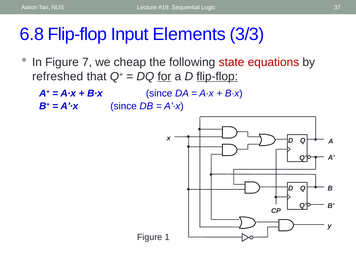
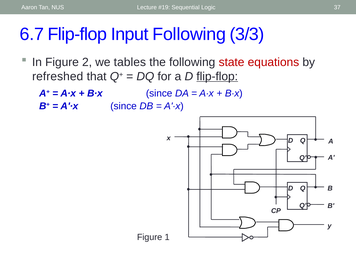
6.8: 6.8 -> 6.7 (32, 34)
Input Elements: Elements -> Following (189, 34)
7: 7 -> 2 (87, 62)
cheap: cheap -> tables (130, 62)
for underline: present -> none (164, 76)
